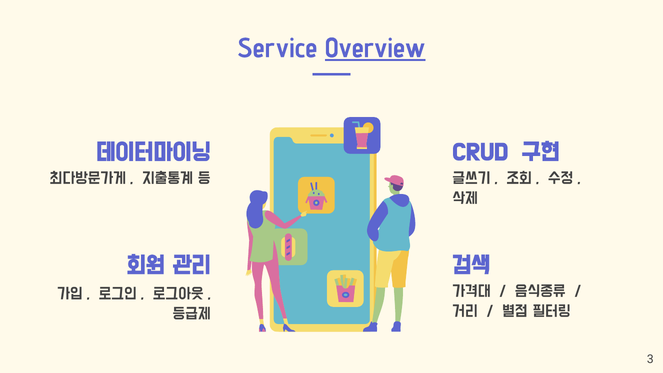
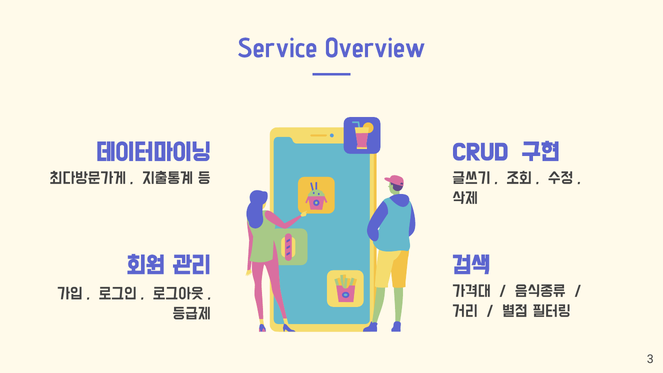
Overview underline: present -> none (375, 48)
